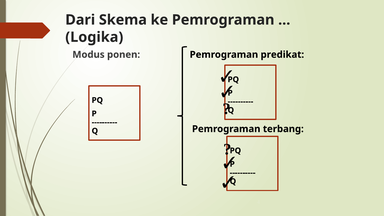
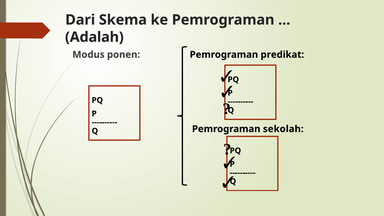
Logika: Logika -> Adalah (94, 37)
terbang: terbang -> sekolah (283, 129)
